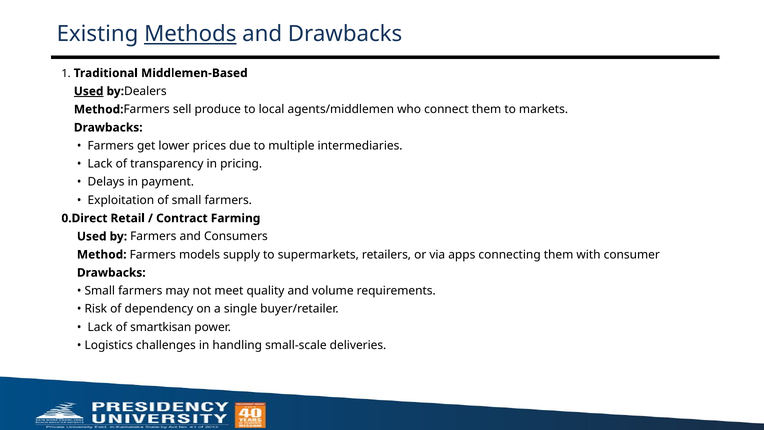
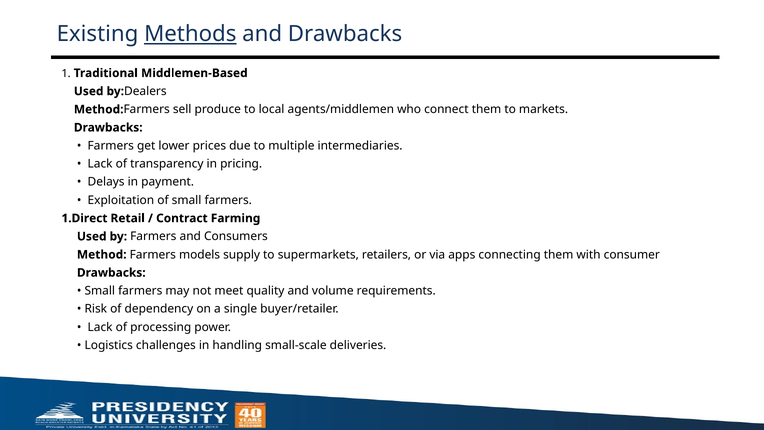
Used underline: present -> none (89, 91)
0.Direct: 0.Direct -> 1.Direct (84, 218)
smartkisan: smartkisan -> processing (161, 327)
